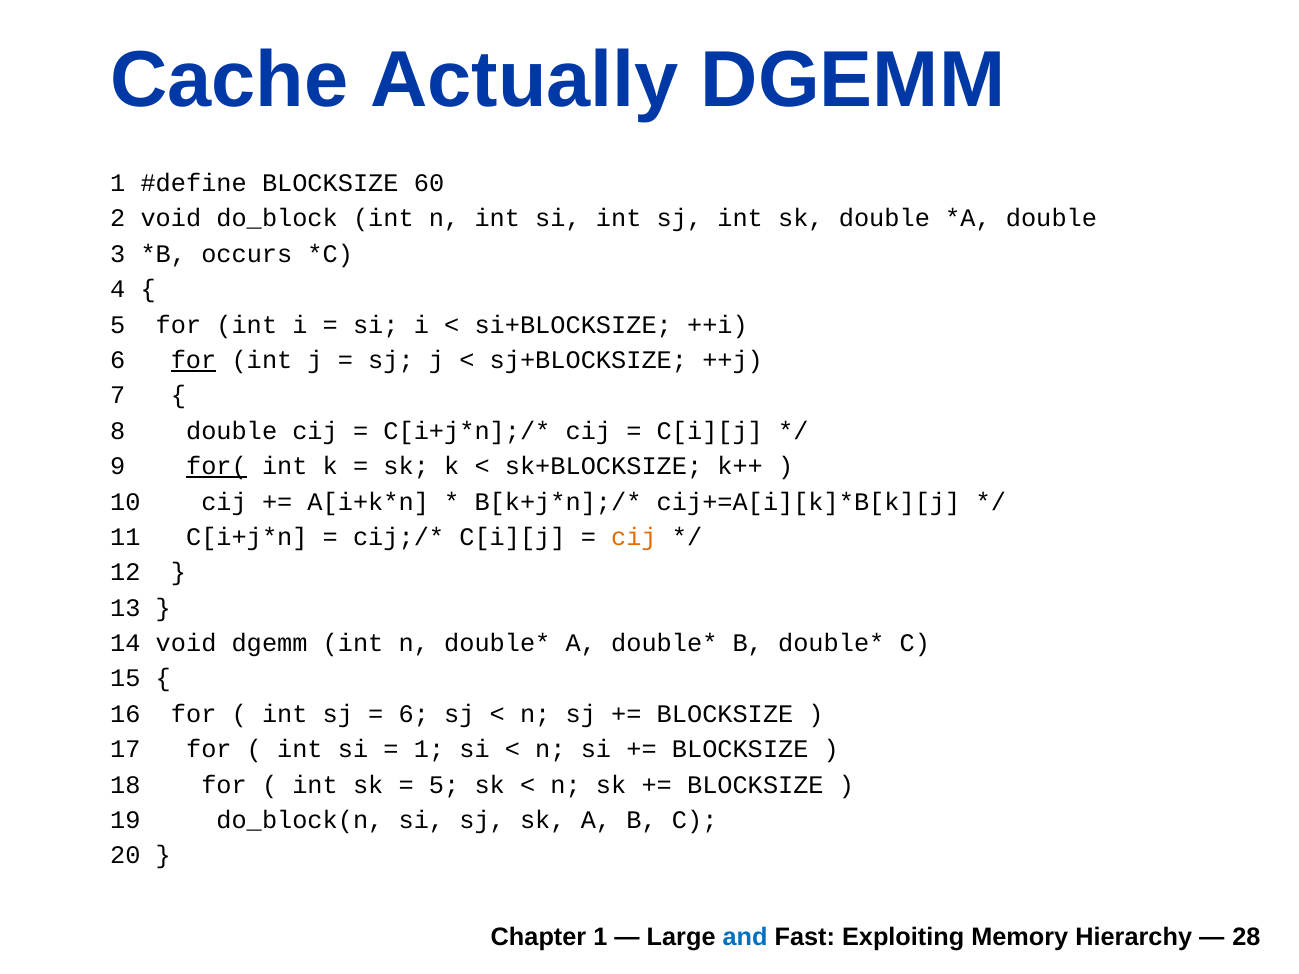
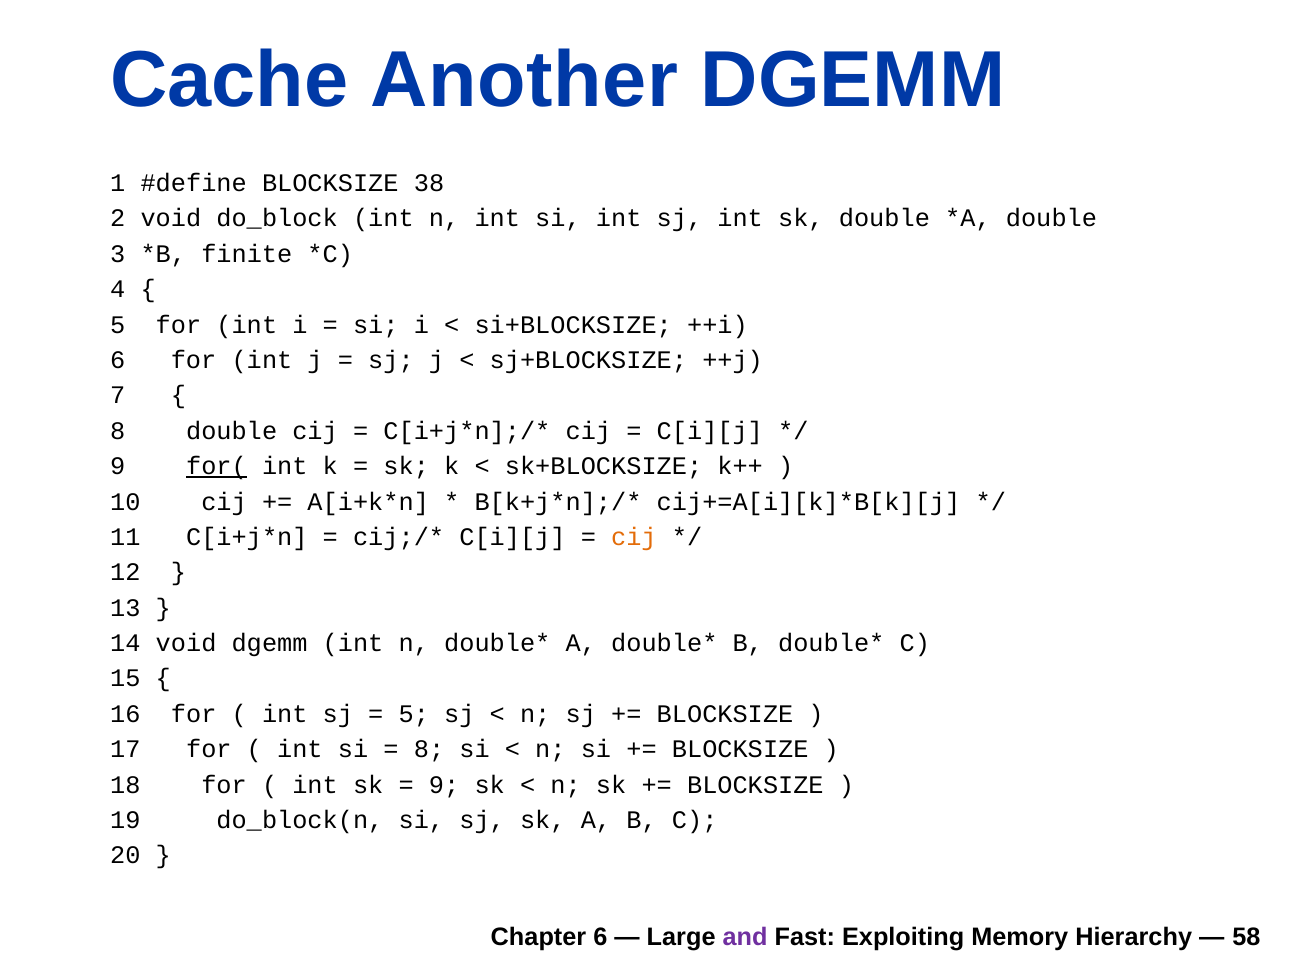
Actually: Actually -> Another (524, 80)
60: 60 -> 38 (429, 183)
occurs: occurs -> finite (247, 254)
for underline: present -> none (194, 360)
6: 6 -> 5 (414, 714)
1: 1 -> 8 (429, 750)
5: 5 -> 9 (444, 785)
Chapter 1: 1 -> 6 (600, 938)
and colour: blue -> purple (745, 938)
28: 28 -> 58 (1246, 938)
